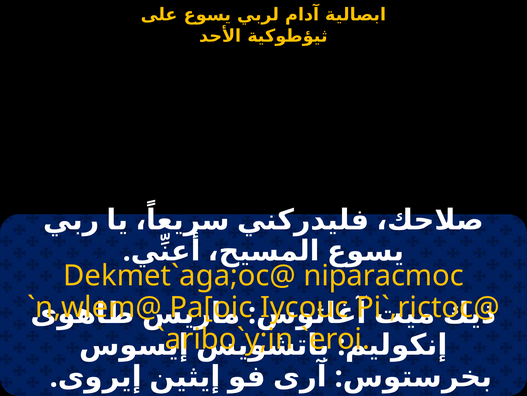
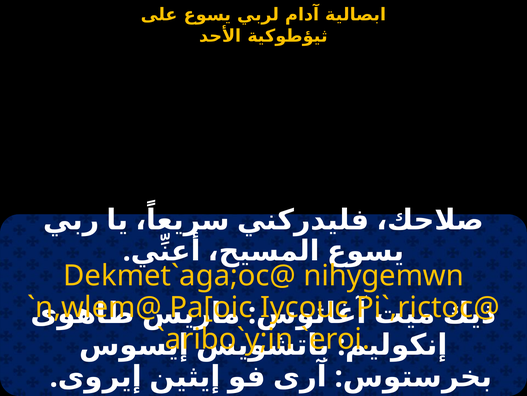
niparacmoc: niparacmoc -> nihygemwn (384, 275)
